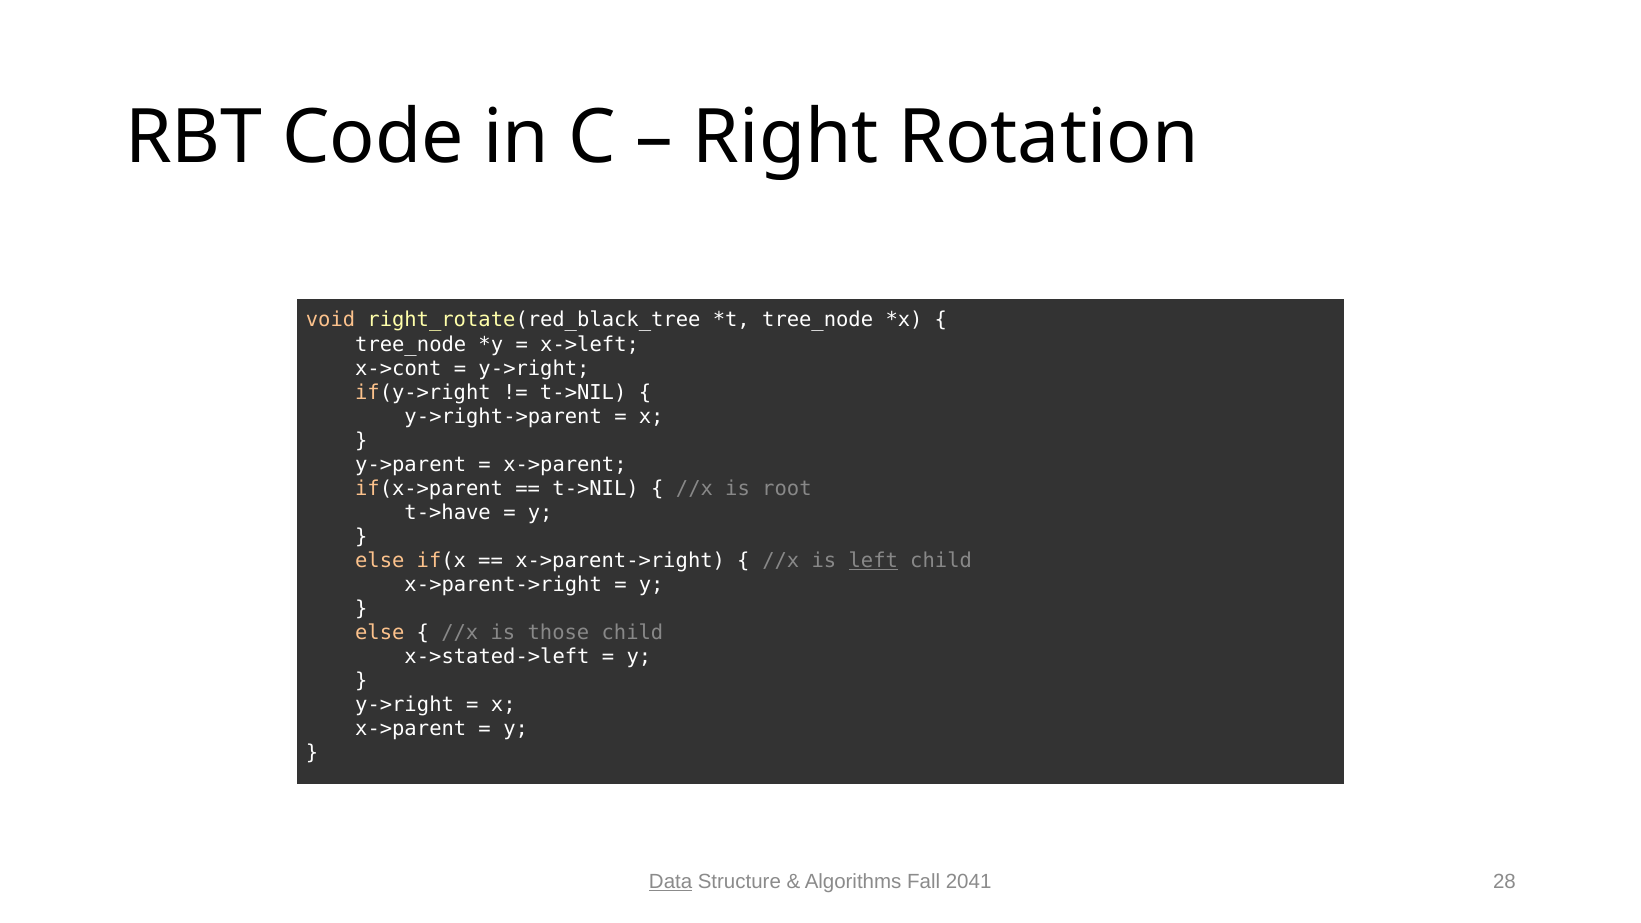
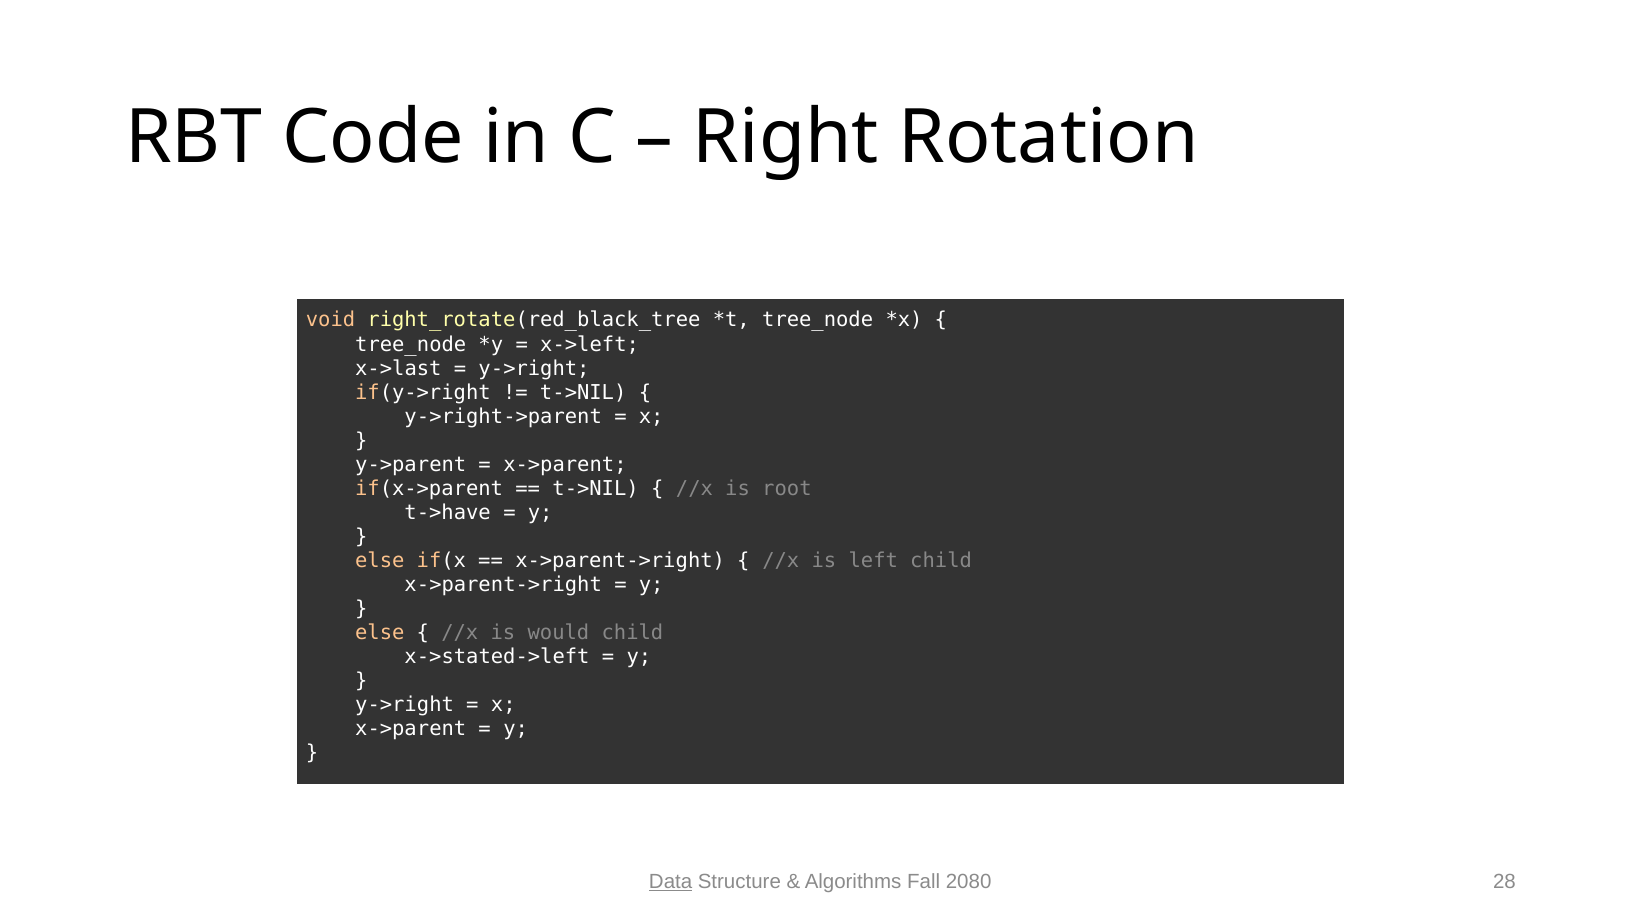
x->cont: x->cont -> x->last (398, 368)
left underline: present -> none (873, 561)
those: those -> would (558, 633)
2041: 2041 -> 2080 (969, 881)
